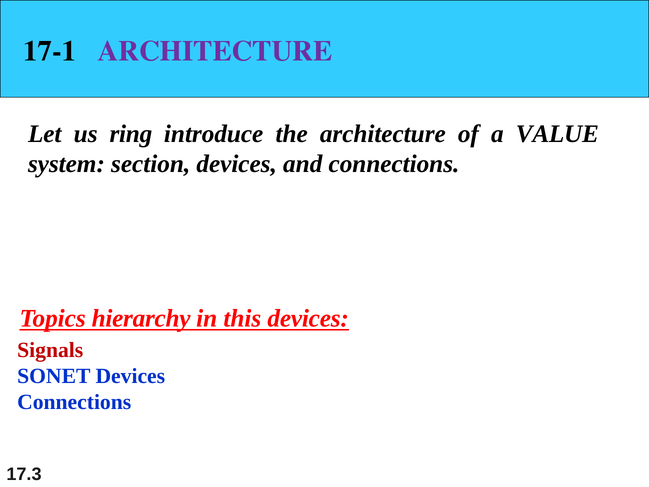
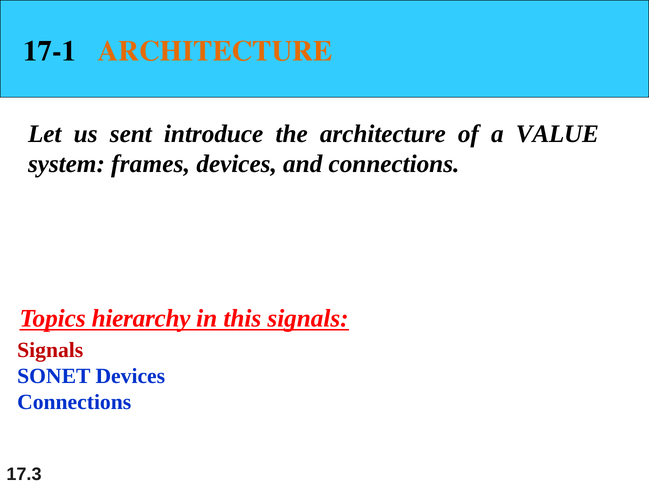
ARCHITECTURE colour: purple -> orange (215, 51)
ring: ring -> sent (131, 134)
section: section -> frames (151, 164)
this devices: devices -> signals (308, 318)
